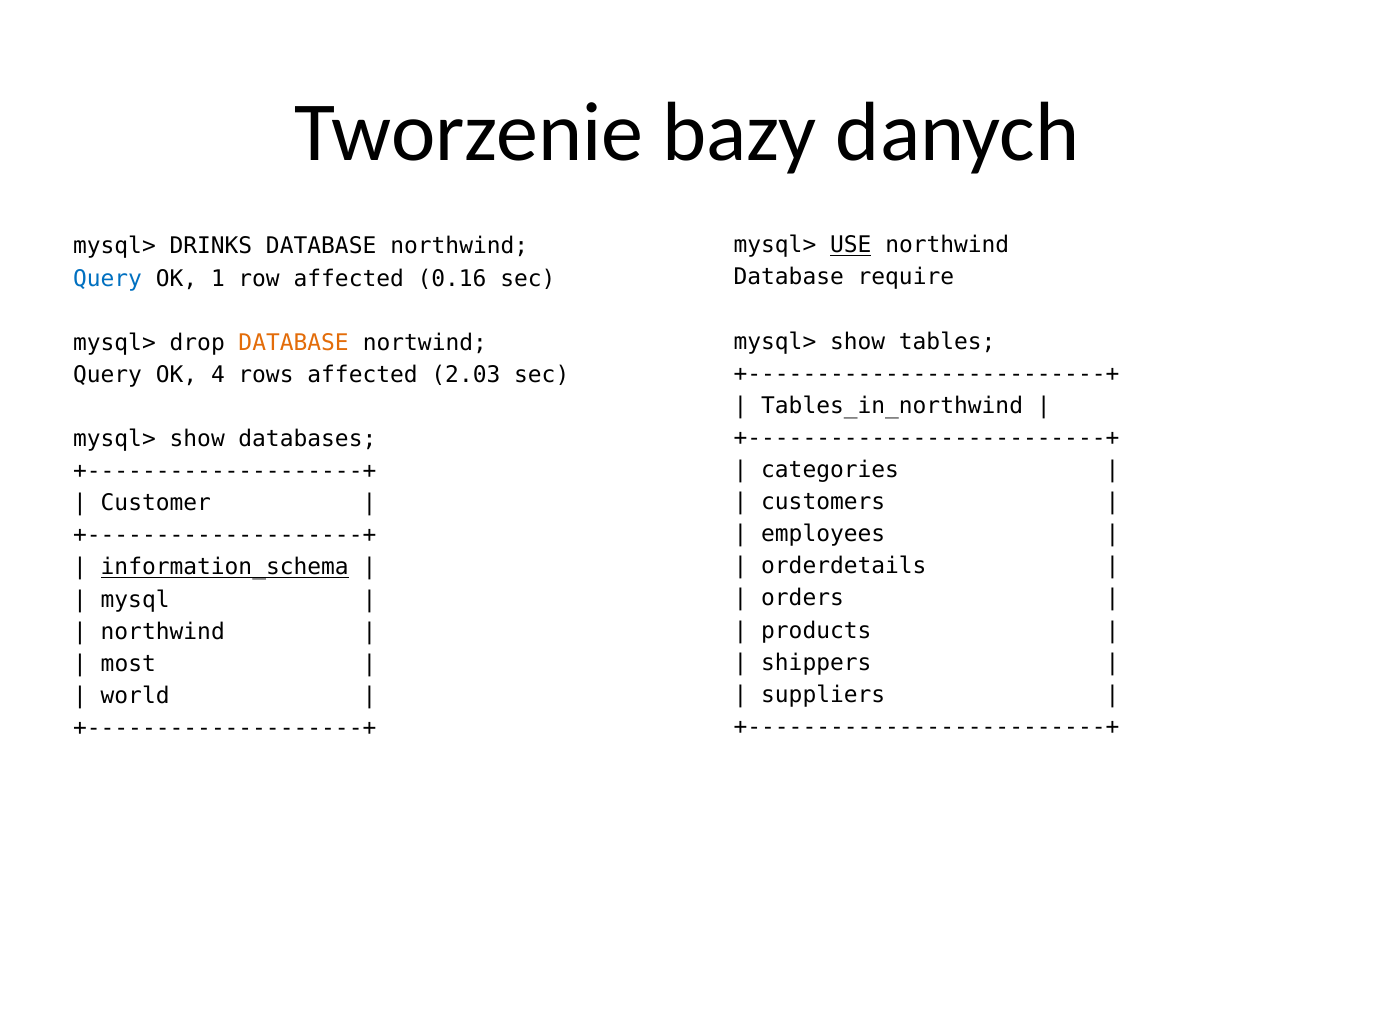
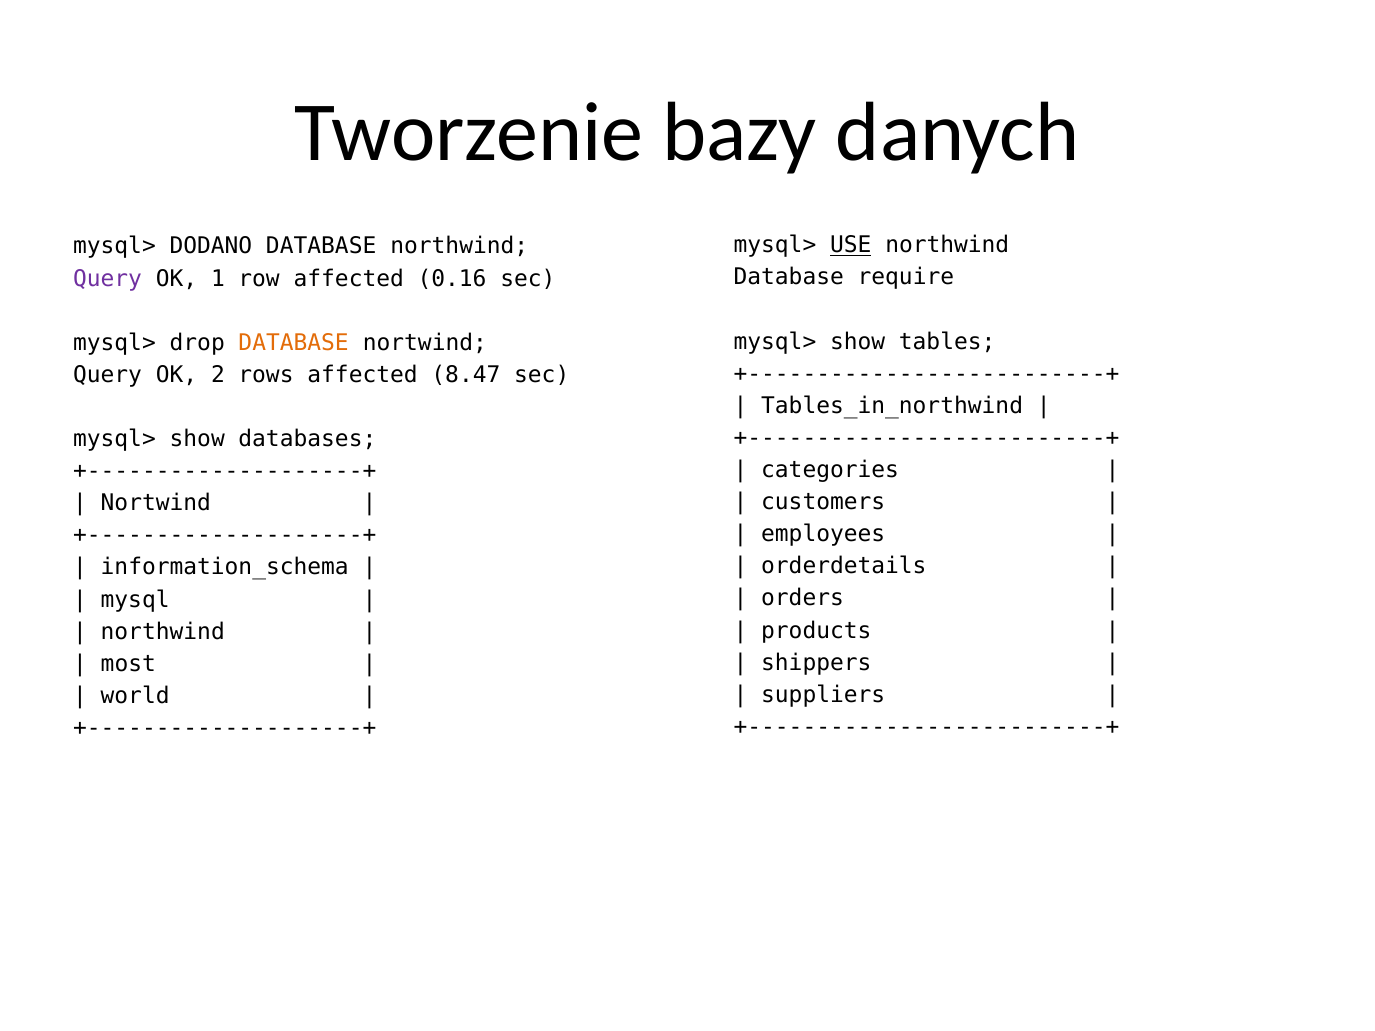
DRINKS: DRINKS -> DODANO (211, 246)
Query colour: blue -> purple (108, 279)
4: 4 -> 2 (218, 375)
2.03: 2.03 -> 8.47 (466, 375)
Customer: Customer -> Nortwind (156, 503)
information_schema underline: present -> none (225, 568)
